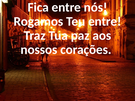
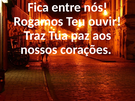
Teu entre: entre -> ouvir (105, 21)
